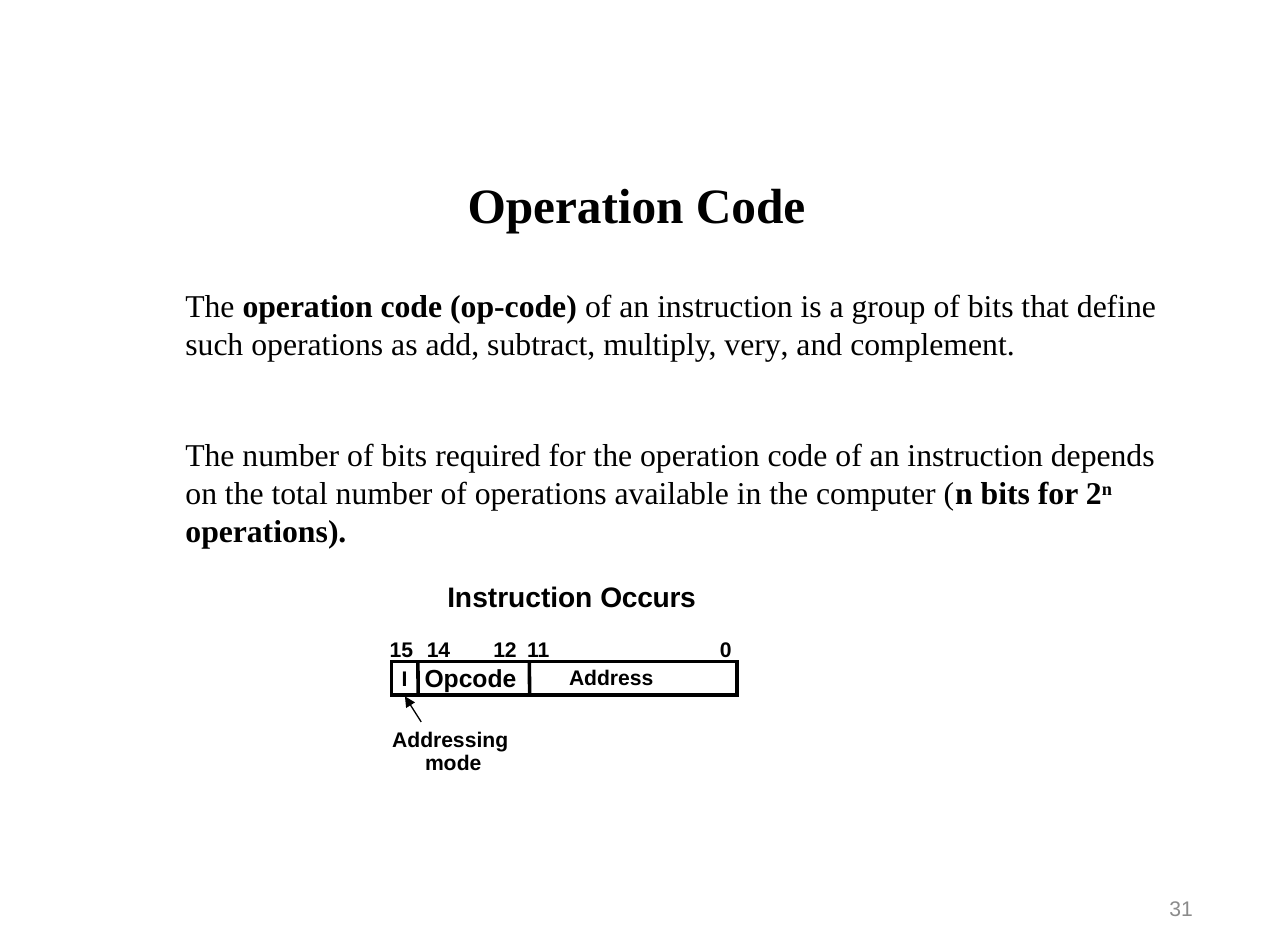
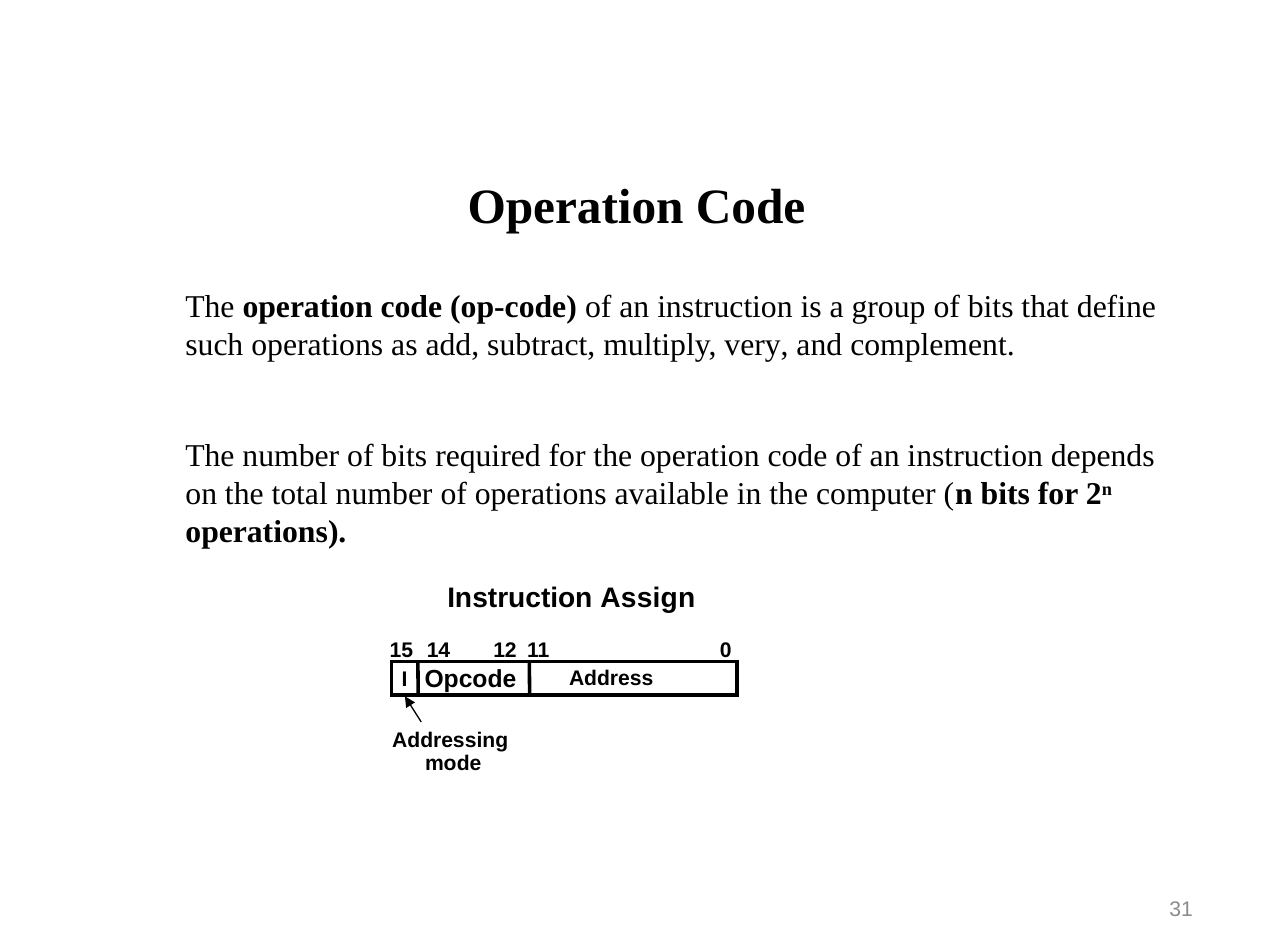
Occurs: Occurs -> Assign (648, 598)
